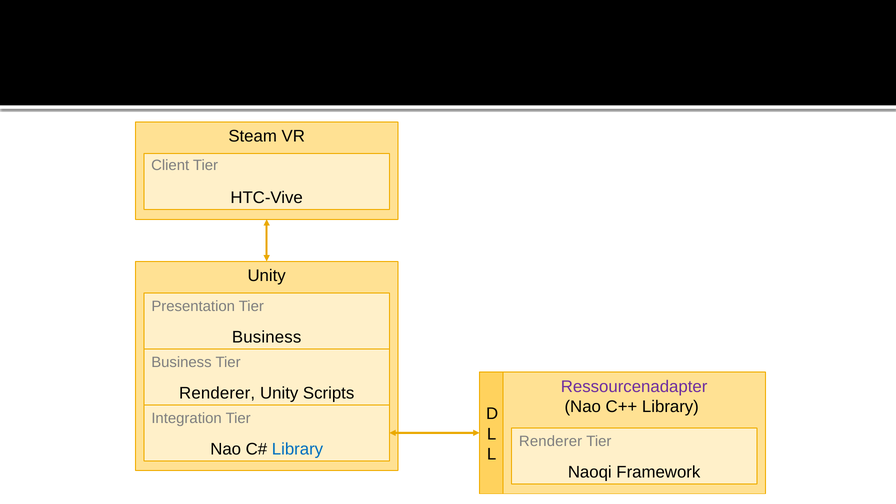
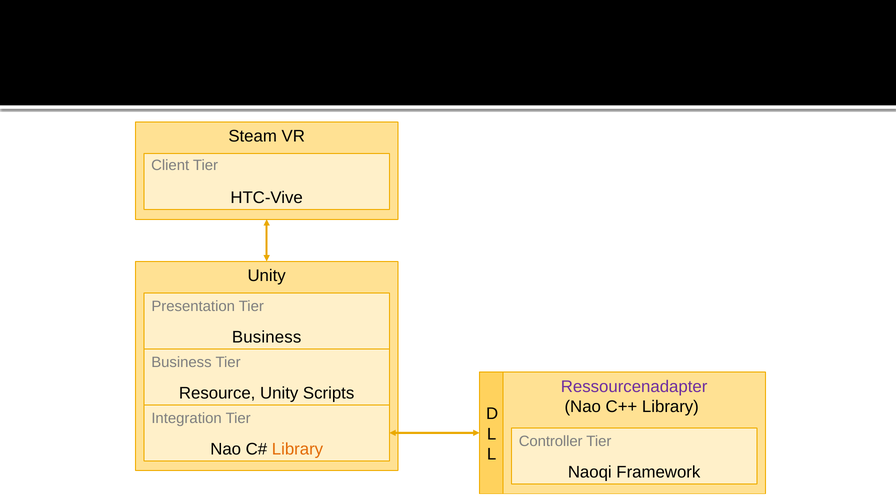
Renderer: Renderer -> Resource (217, 393)
Renderer: Renderer -> Controller (551, 441)
Library colour: blue -> orange (297, 449)
